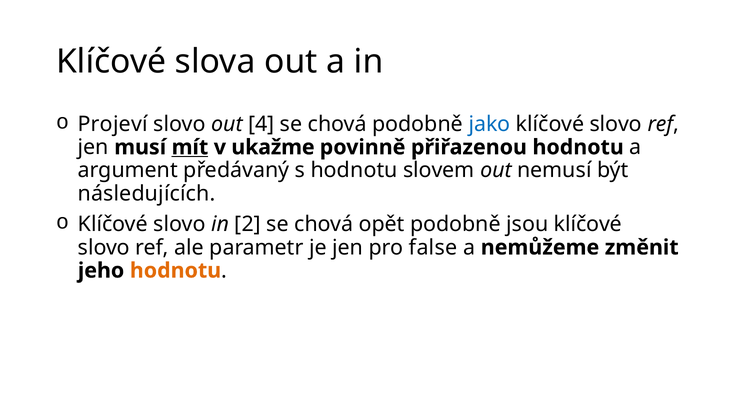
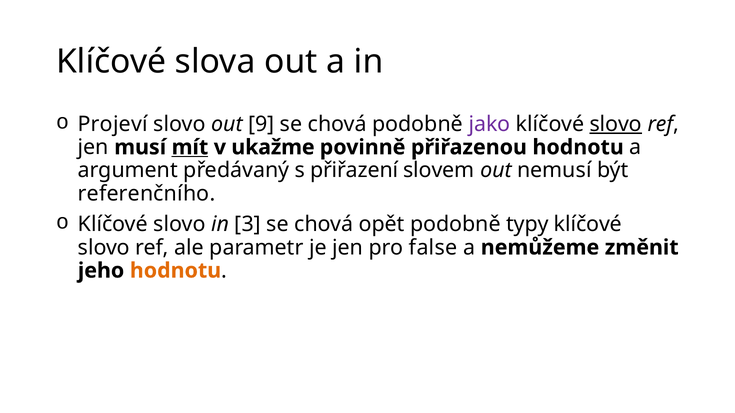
4: 4 -> 9 (261, 124)
jako colour: blue -> purple (489, 124)
slovo underline: none -> present (616, 124)
s hodnotu: hodnotu -> přiřazení (354, 171)
následujících: následujících -> referenčního (147, 194)
2: 2 -> 3 (248, 225)
jsou: jsou -> typy (527, 225)
